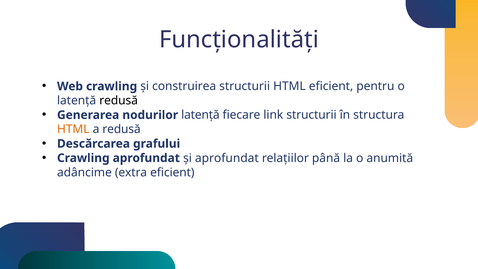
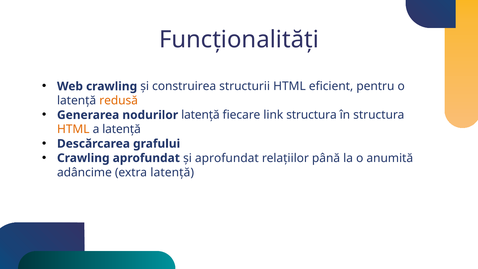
redusă colour: black -> orange (119, 101)
link structurii: structurii -> structura (312, 115)
a redusă: redusă -> latență (122, 129)
extra eficient: eficient -> latență (172, 172)
